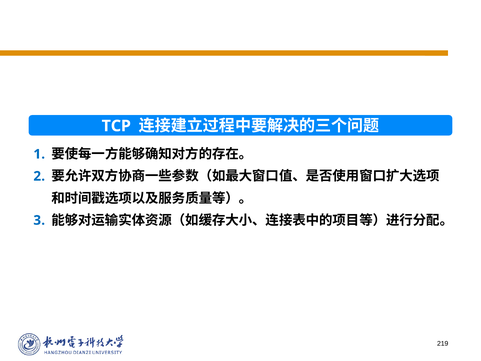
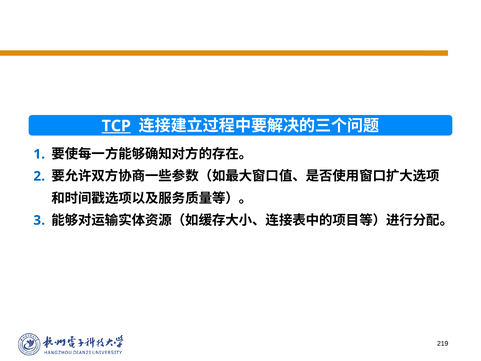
TCP underline: none -> present (116, 126)
